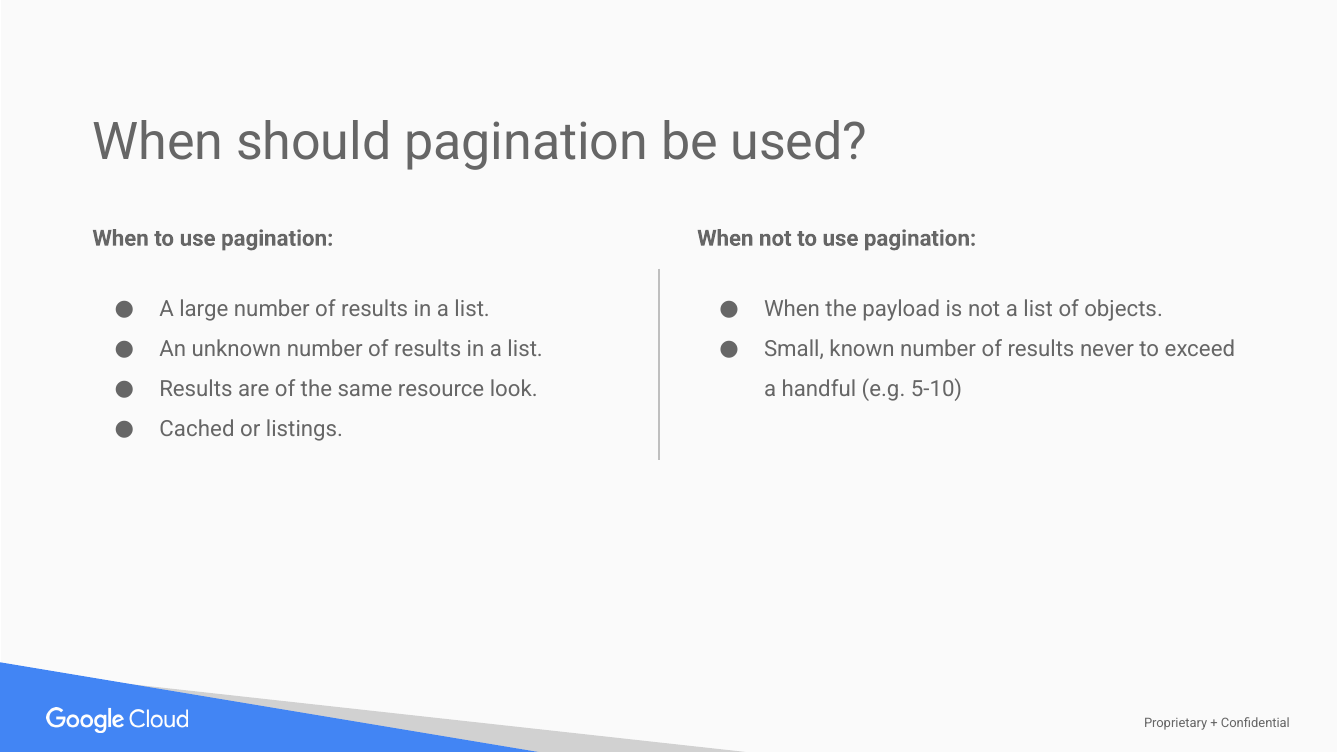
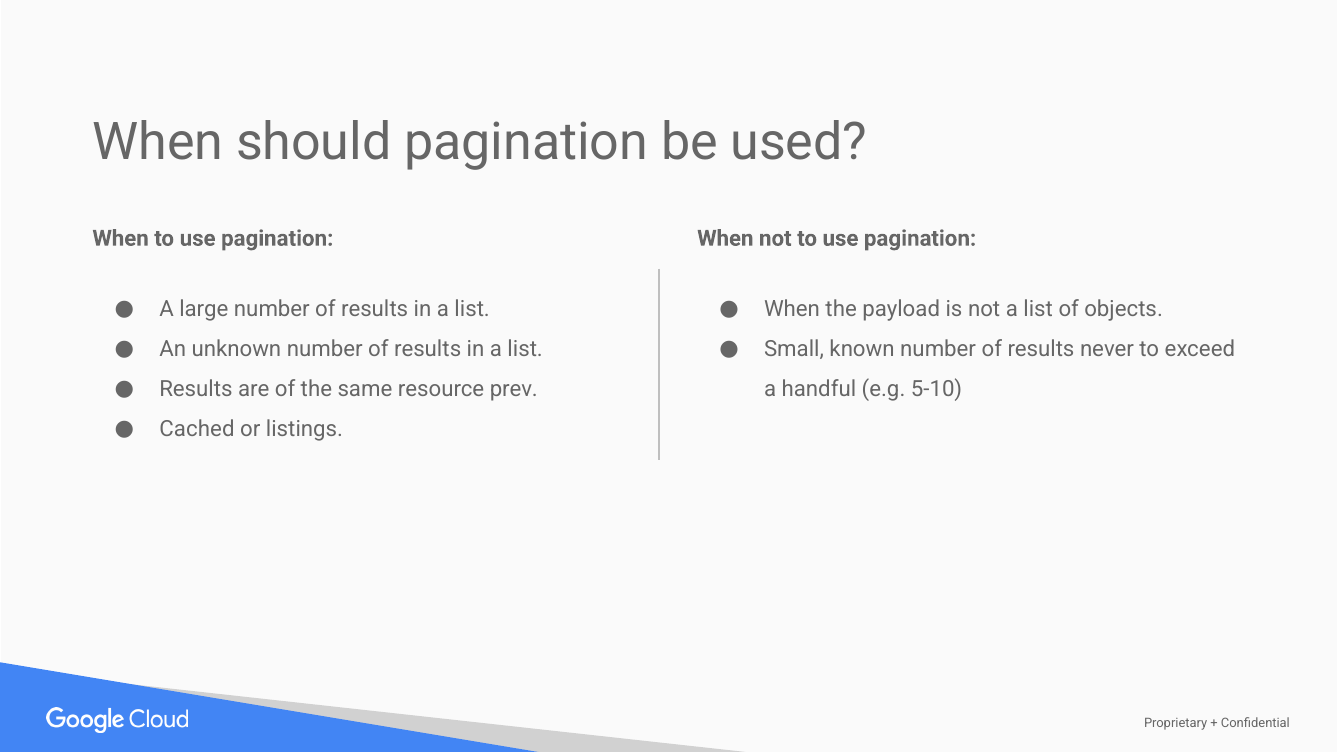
look: look -> prev (514, 389)
